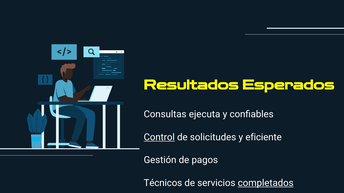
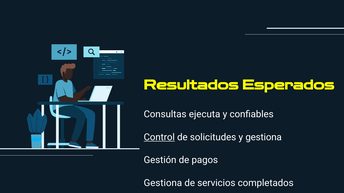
y eficiente: eficiente -> gestiona (264, 138)
Técnicos: Técnicos -> Gestiona (163, 183)
completados underline: present -> none (266, 183)
